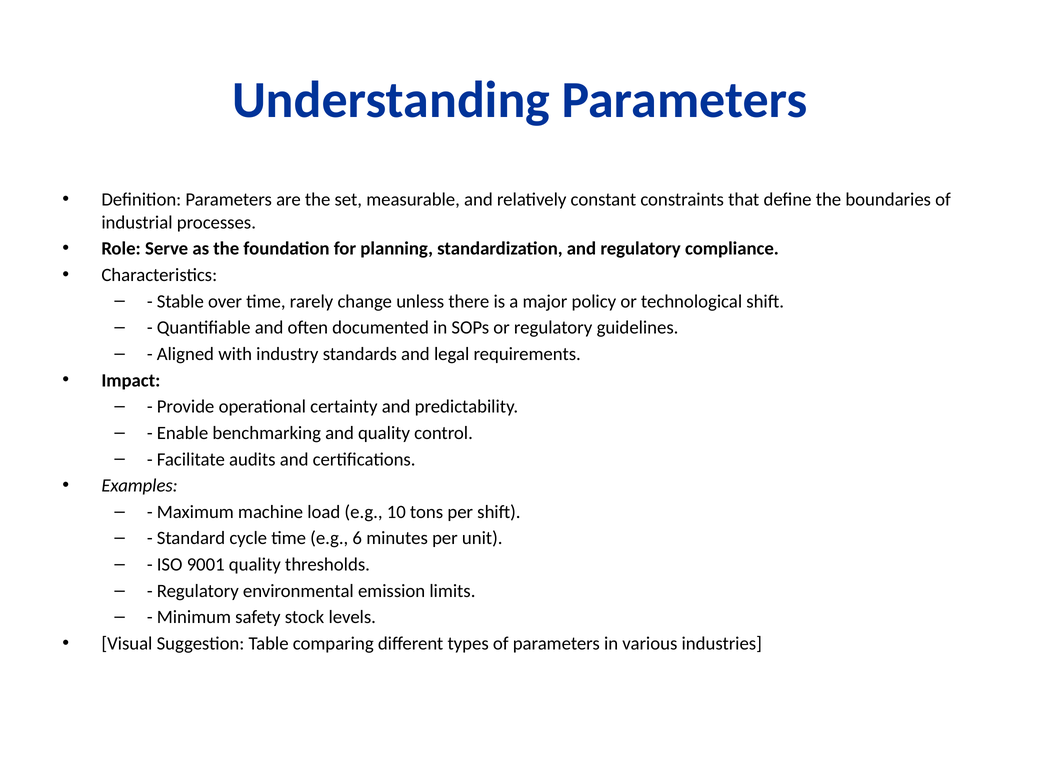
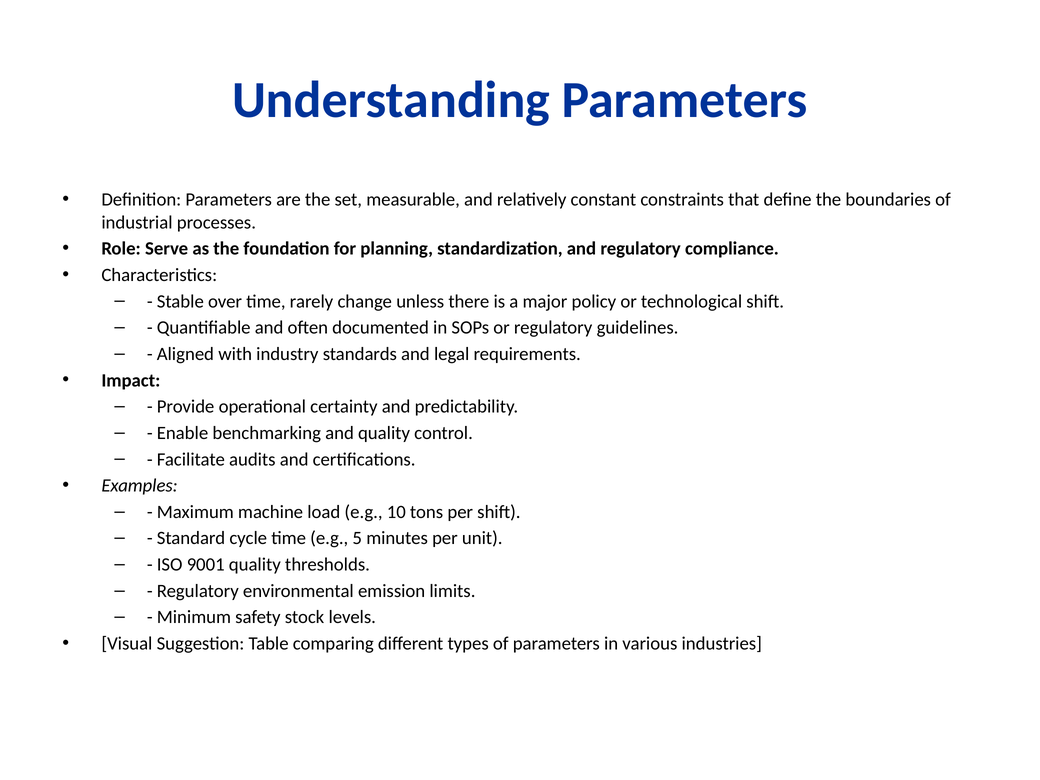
6: 6 -> 5 (357, 538)
